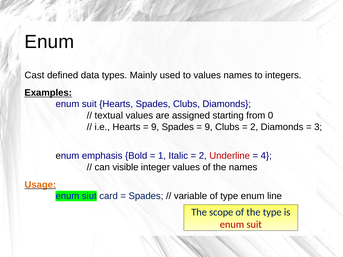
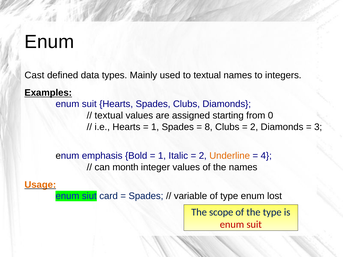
to values: values -> textual (207, 75)
9: 9 -> 1 (155, 127)
9: 9 -> 8 (209, 127)
Underline colour: red -> orange (230, 156)
visible: visible -> month (125, 167)
line: line -> lost (275, 196)
